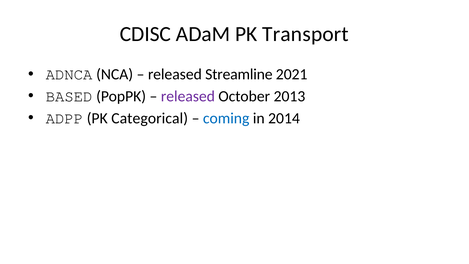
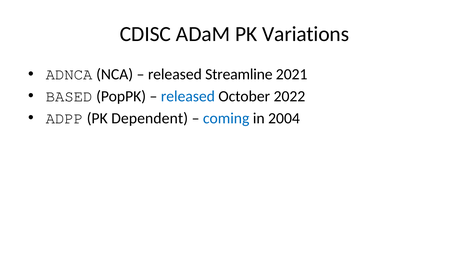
Transport: Transport -> Variations (306, 34)
released colour: purple -> blue (188, 96)
2013: 2013 -> 2022 (289, 96)
Categorical: Categorical -> Dependent (150, 118)
2014: 2014 -> 2004 (284, 118)
